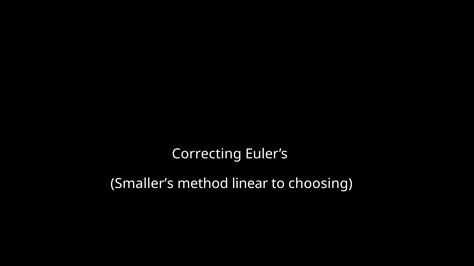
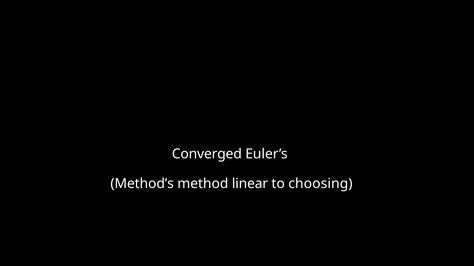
Correcting: Correcting -> Converged (207, 154)
Smaller’s: Smaller’s -> Method’s (142, 184)
